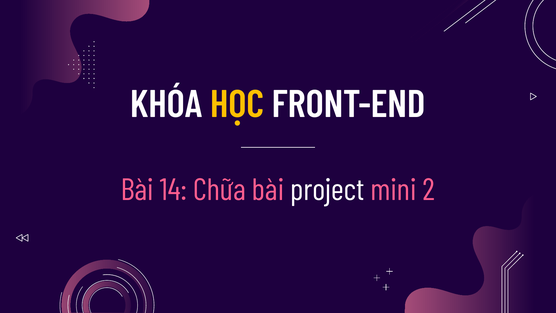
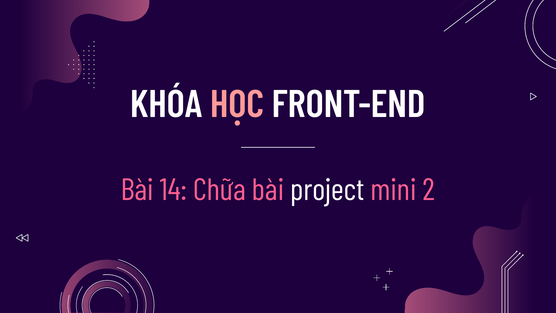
HỌC colour: yellow -> pink (237, 104)
